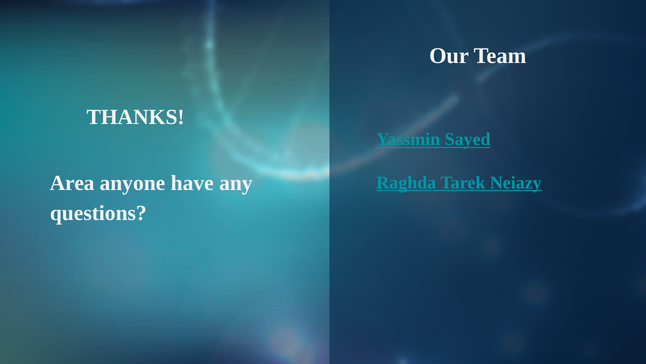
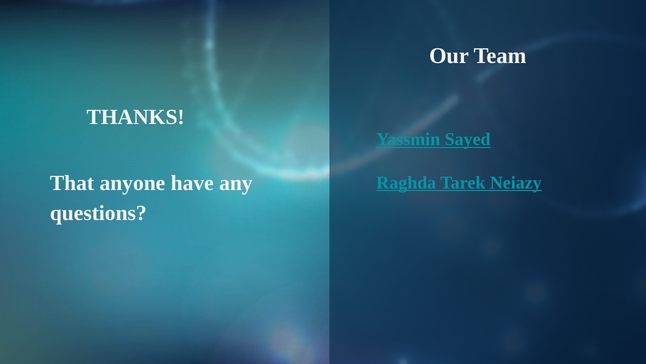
Area: Area -> That (72, 183)
